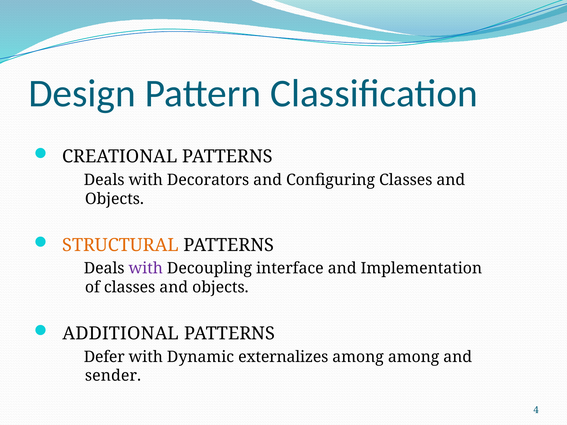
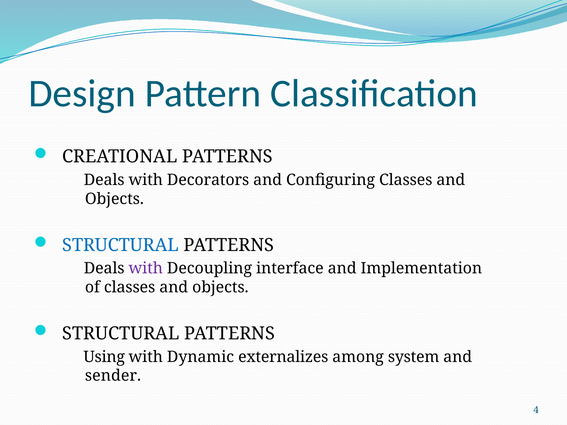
STRUCTURAL colour: orange -> blue (121, 245)
ADDITIONAL: ADDITIONAL -> STRUCTURAL (121, 334)
Defer: Defer -> Using (104, 357)
among among: among -> system (414, 357)
